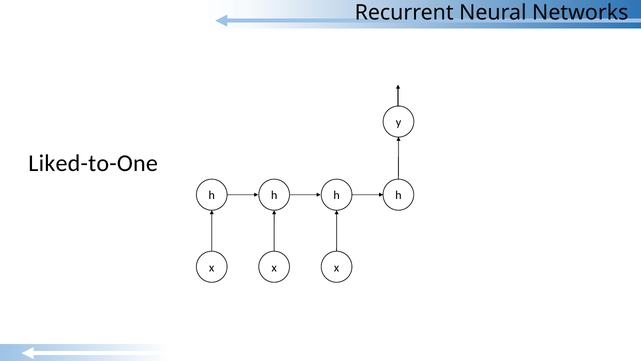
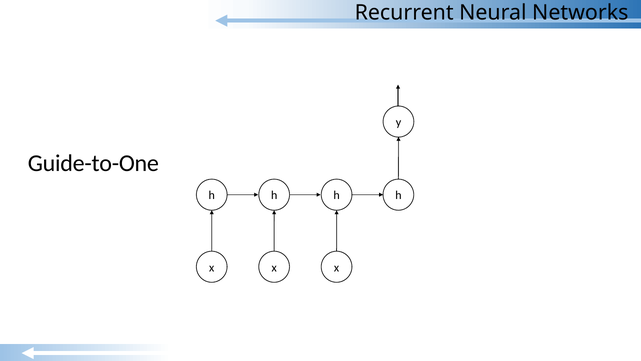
Liked-to-One: Liked-to-One -> Guide-to-One (93, 163)
